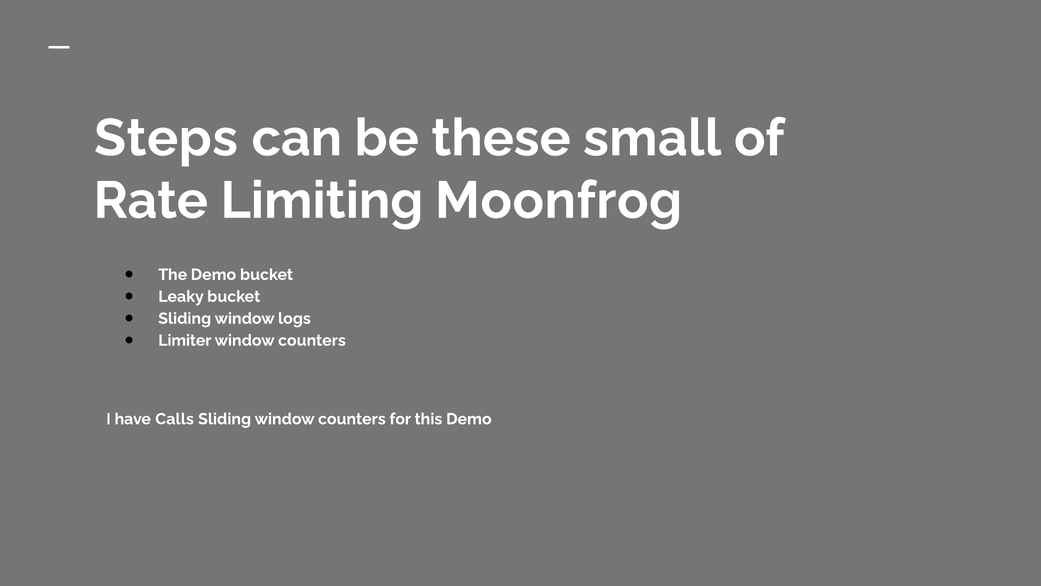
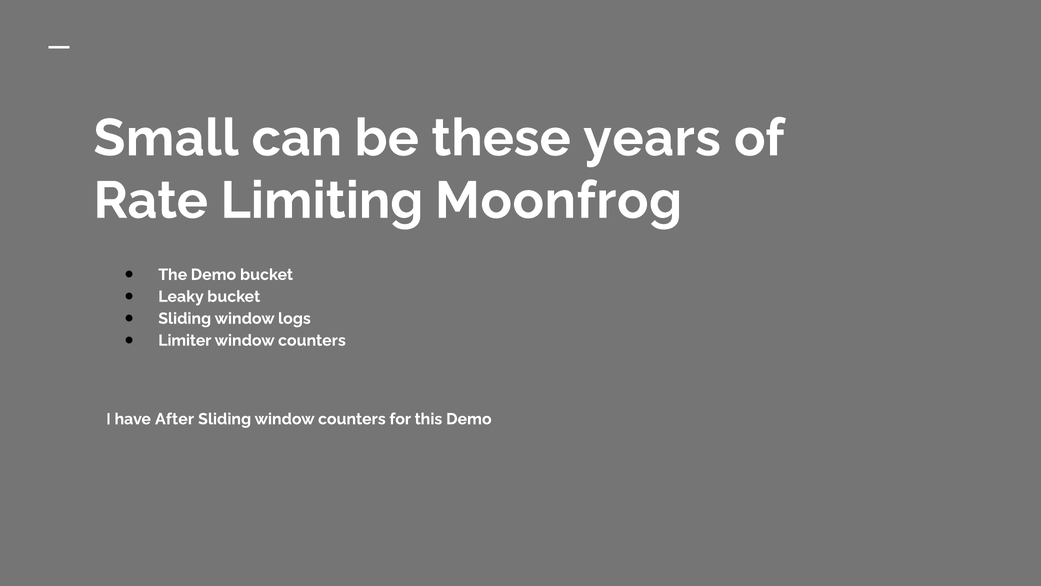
Steps: Steps -> Small (166, 138)
small: small -> years (652, 138)
Calls: Calls -> After (175, 419)
